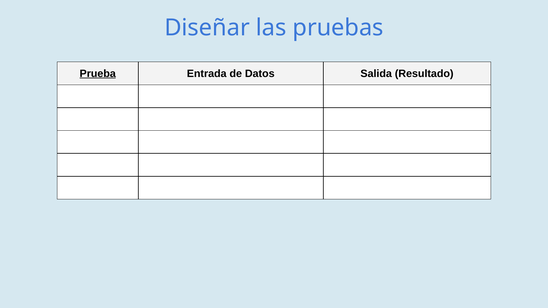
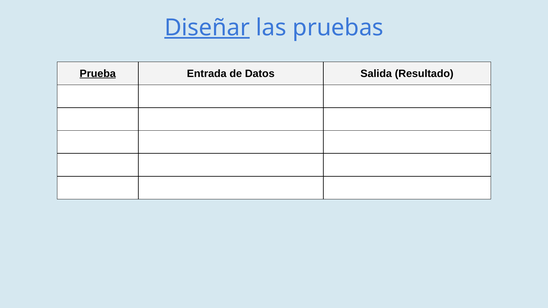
Diseñar underline: none -> present (207, 28)
